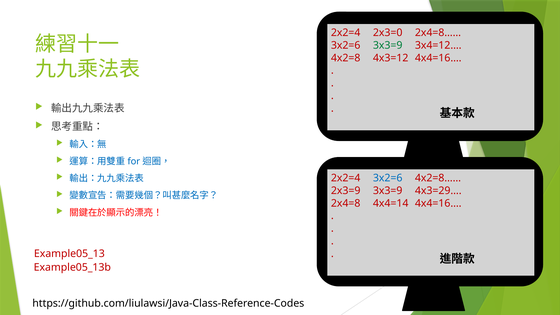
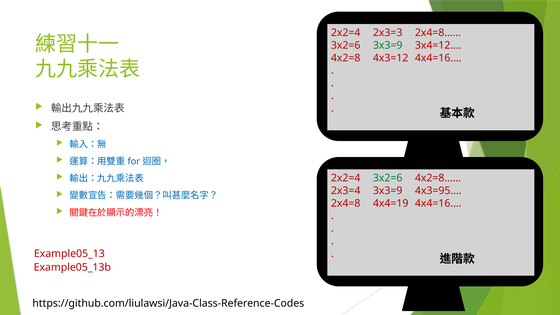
2x3=0: 2x3=0 -> 2x3=3 (388, 33)
3x2=6 colour: blue -> green (388, 178)
2x3=9: 2x3=9 -> 2x3=4 (346, 191)
4x3=29…: 4x3=29… -> 4x3=95… (438, 191)
4x4=14: 4x4=14 -> 4x4=19 (391, 203)
